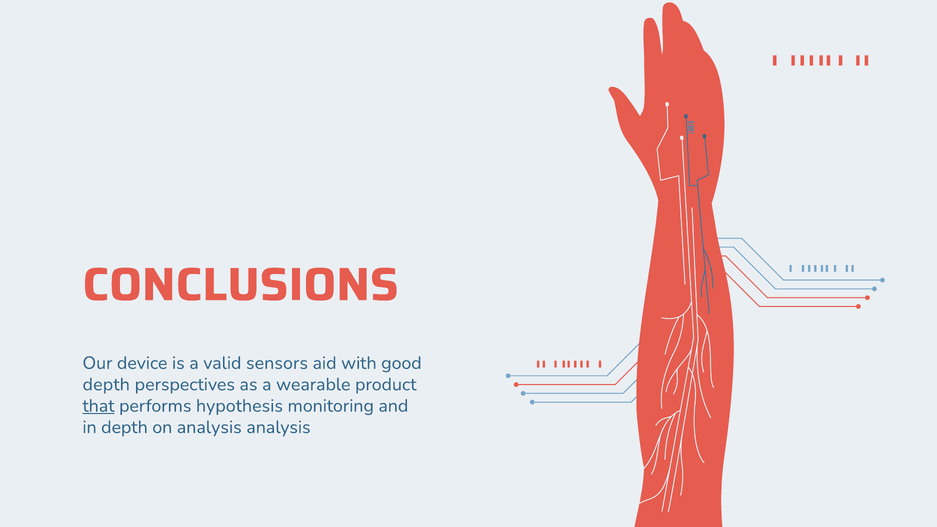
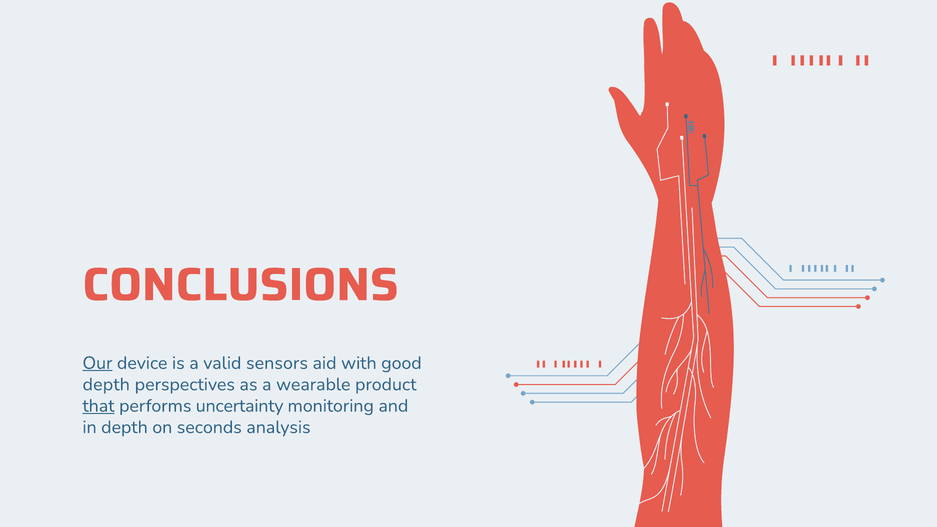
Our underline: none -> present (97, 363)
hypothesis: hypothesis -> uncertainty (240, 406)
on analysis: analysis -> seconds (209, 427)
